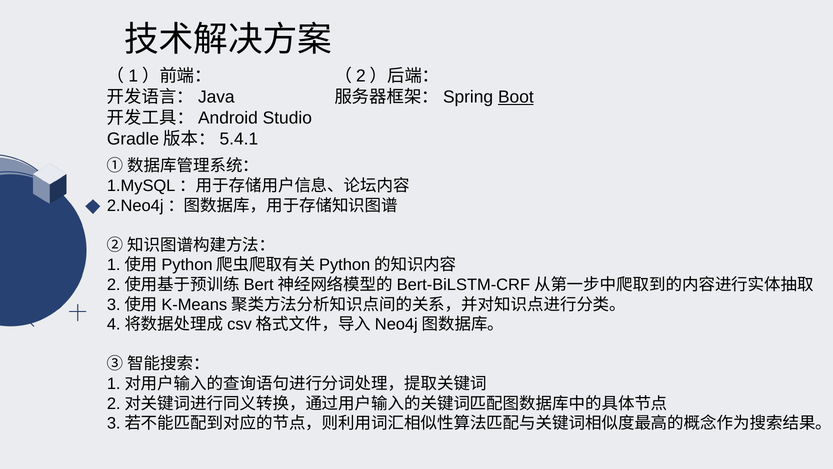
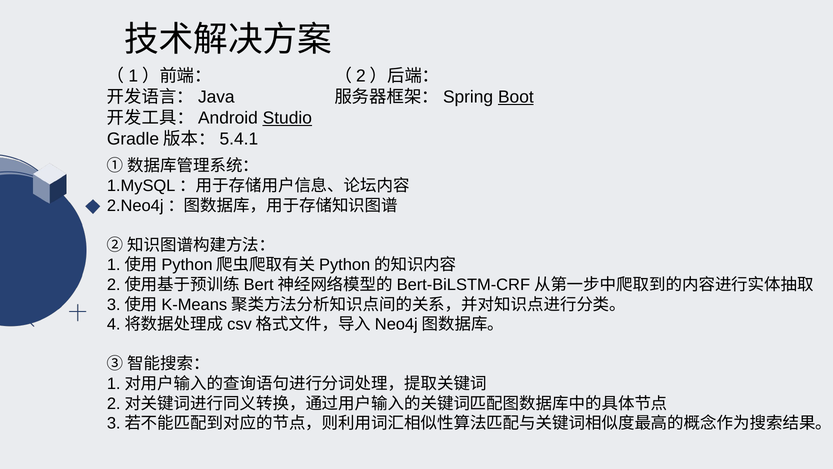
Studio underline: none -> present (287, 118)
